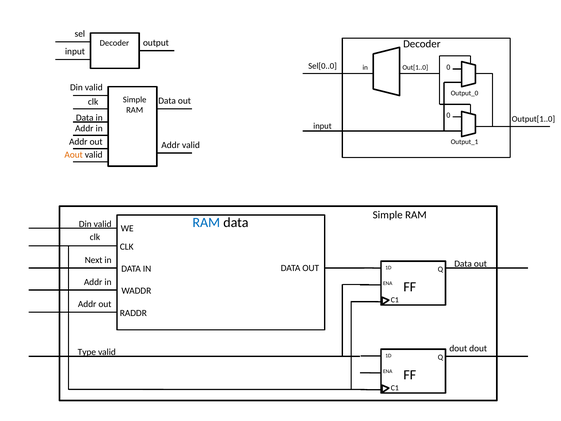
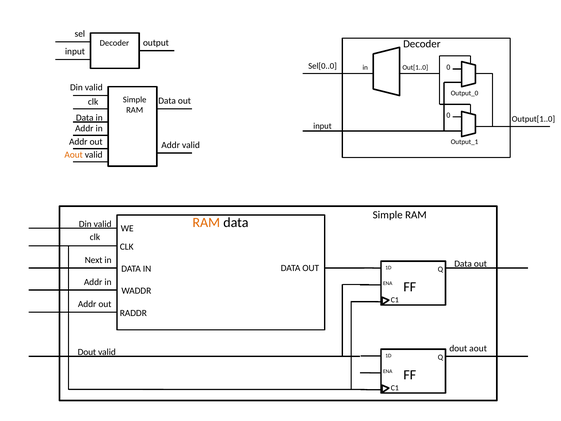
RAM colour: blue -> orange (206, 223)
dout dout: dout -> aout (478, 348)
Type: Type -> Dout (87, 352)
